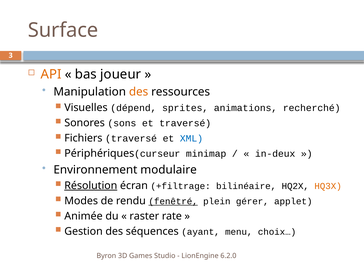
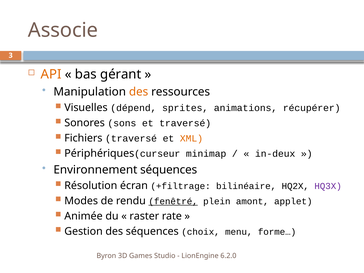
Surface: Surface -> Associe (63, 30)
joueur: joueur -> gérant (121, 74)
recherché: recherché -> récupérer (312, 108)
XML colour: blue -> orange (191, 139)
Environnement modulaire: modulaire -> séquences (169, 170)
Résolution underline: present -> none (91, 186)
HQ3X colour: orange -> purple (328, 186)
gérer: gérer -> amont (252, 201)
ayant: ayant -> choix (201, 232)
choix…: choix… -> forme… (277, 232)
